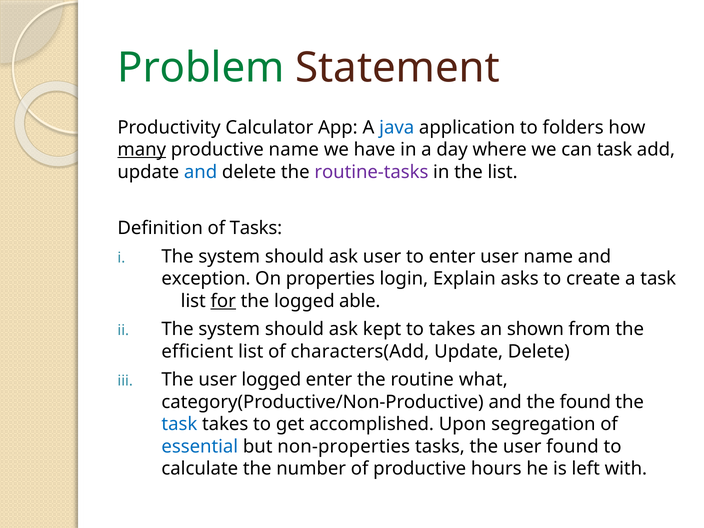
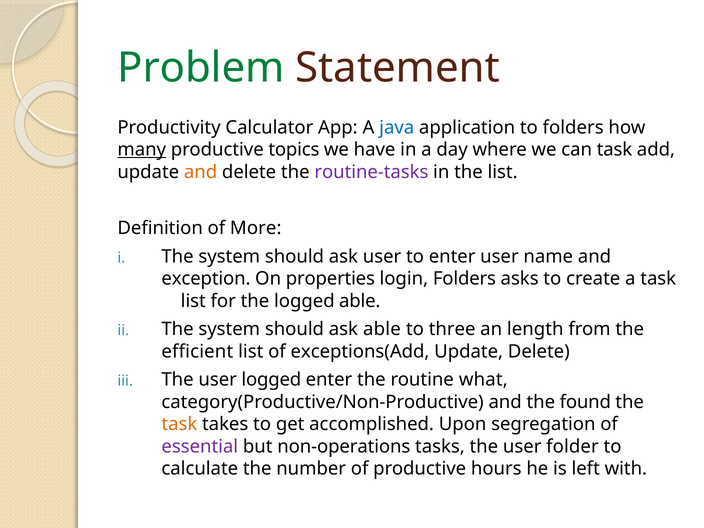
productive name: name -> topics (294, 150)
and colour: blue -> orange (201, 172)
of Tasks: Tasks -> More (256, 228)
login Explain: Explain -> Folders (464, 279)
for underline: present -> none (223, 301)
ask kept: kept -> able (382, 329)
to takes: takes -> three (452, 329)
shown: shown -> length (535, 329)
characters(Add: characters(Add -> exceptions(Add (360, 351)
task colour: blue -> orange (179, 424)
essential colour: blue -> purple (200, 446)
non-properties: non-properties -> non-operations (344, 446)
user found: found -> folder (572, 446)
